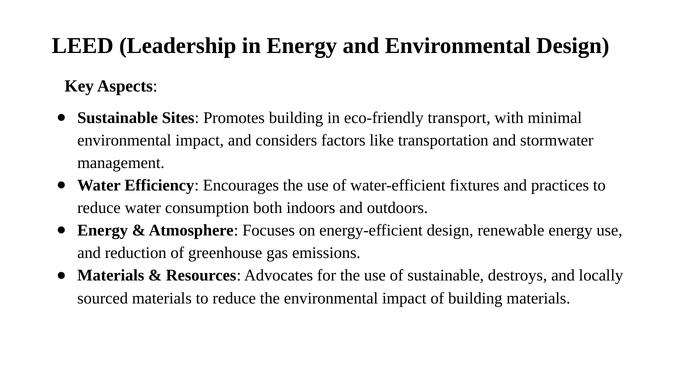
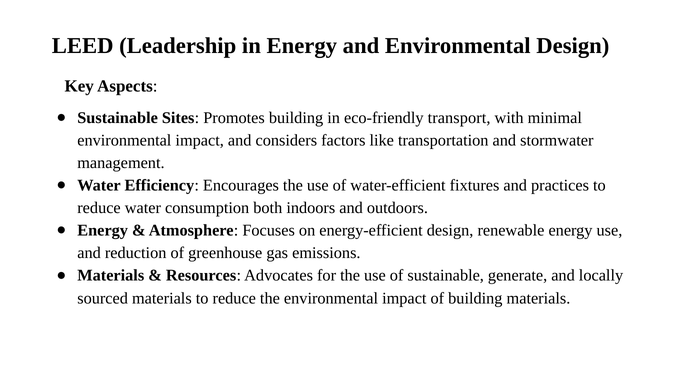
destroys: destroys -> generate (518, 275)
